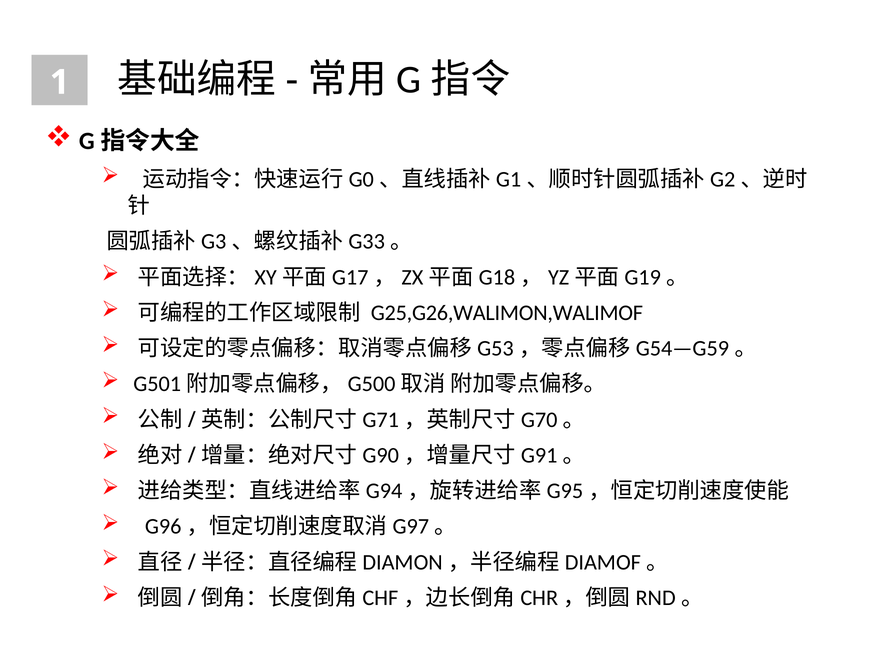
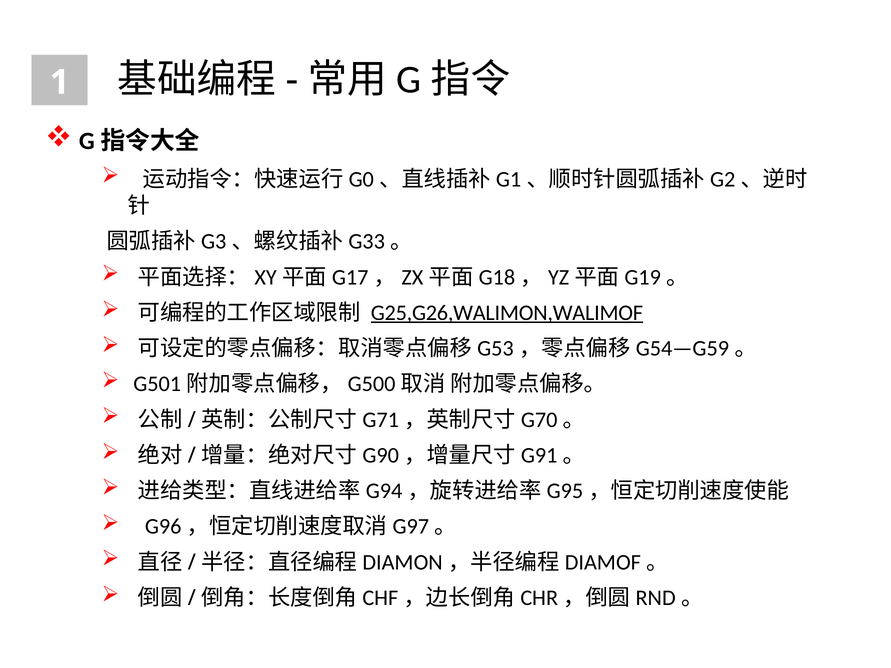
G25,G26,WALIMON,WALIMOF underline: none -> present (507, 313)
